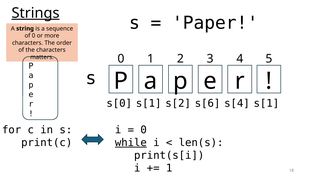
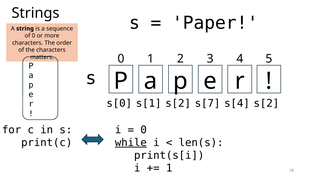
Strings underline: present -> none (36, 13)
s[6: s[6 -> s[7 (208, 103)
s[4 s[1: s[1 -> s[2 (266, 103)
